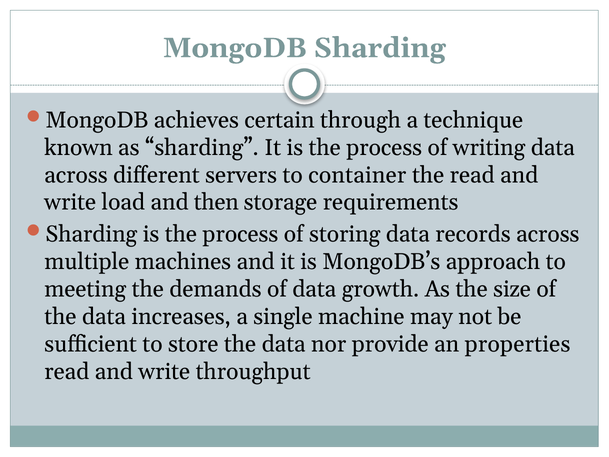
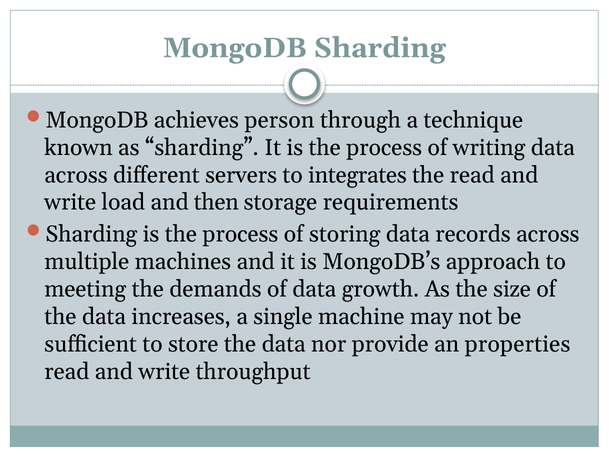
certain: certain -> person (279, 120)
container: container -> integrates (358, 175)
